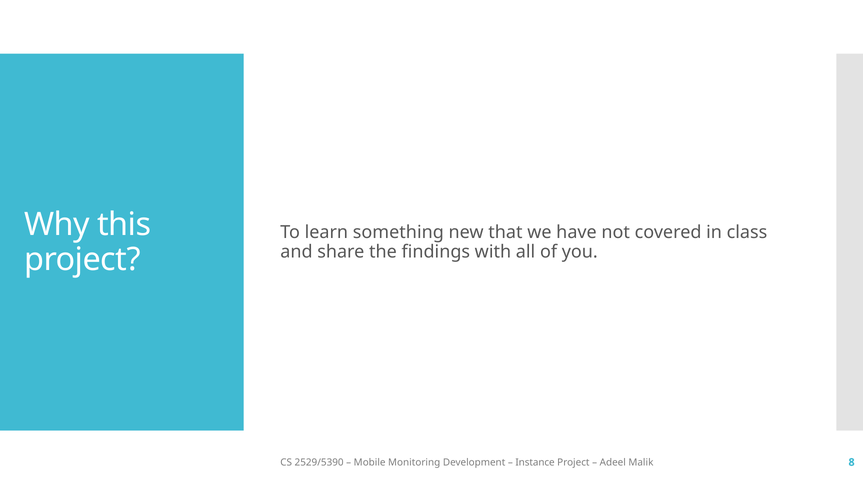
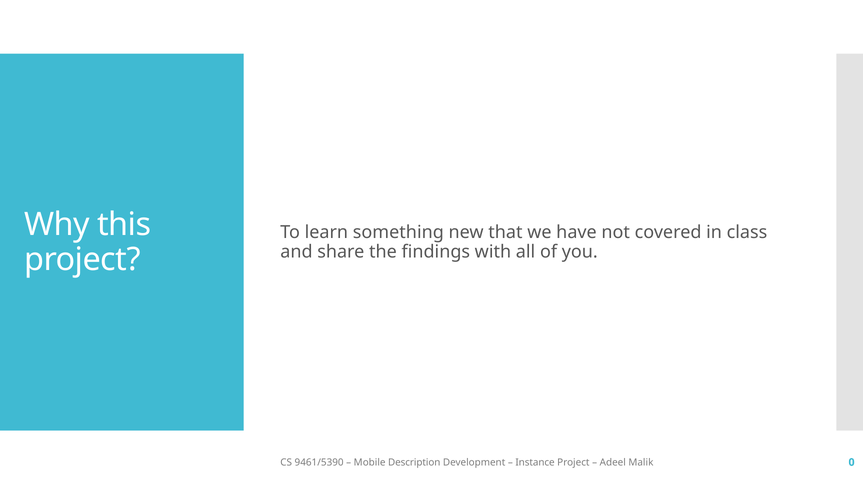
2529/5390: 2529/5390 -> 9461/5390 (319, 463)
Monitoring: Monitoring -> Description (414, 463)
8: 8 -> 0 (852, 463)
